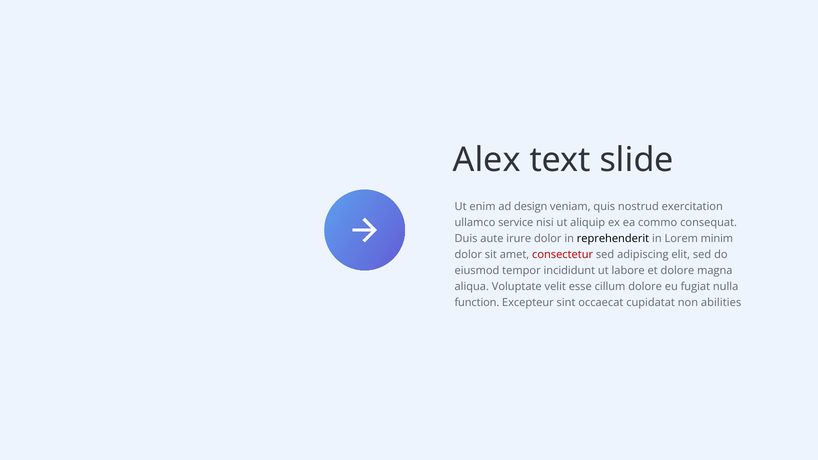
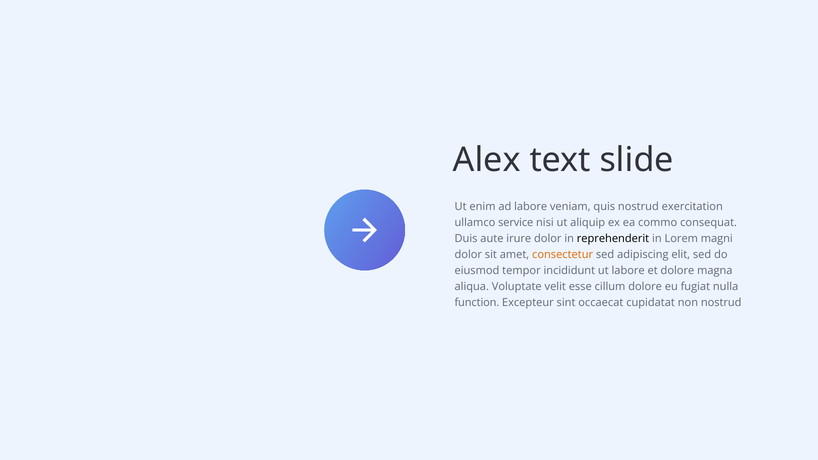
ad design: design -> labore (531, 207)
minim: minim -> magni (717, 239)
consectetur colour: red -> orange (563, 255)
non abilities: abilities -> nostrud (721, 302)
